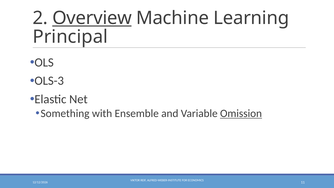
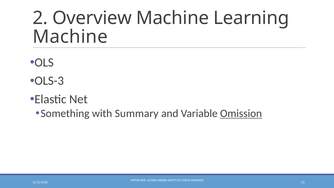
Overview underline: present -> none (92, 18)
Principal: Principal -> Machine (70, 37)
Ensemble: Ensemble -> Summary (137, 113)
